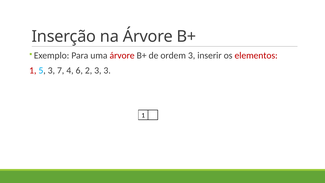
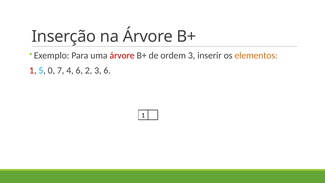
elementos colour: red -> orange (256, 55)
5 3: 3 -> 0 (51, 70)
3 3: 3 -> 6 (107, 70)
